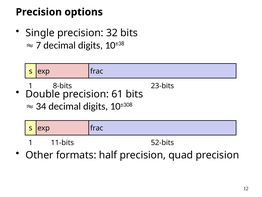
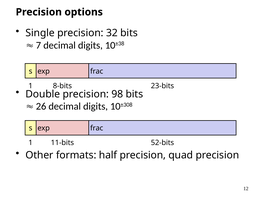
61: 61 -> 98 (117, 94)
34: 34 -> 26 (41, 106)
